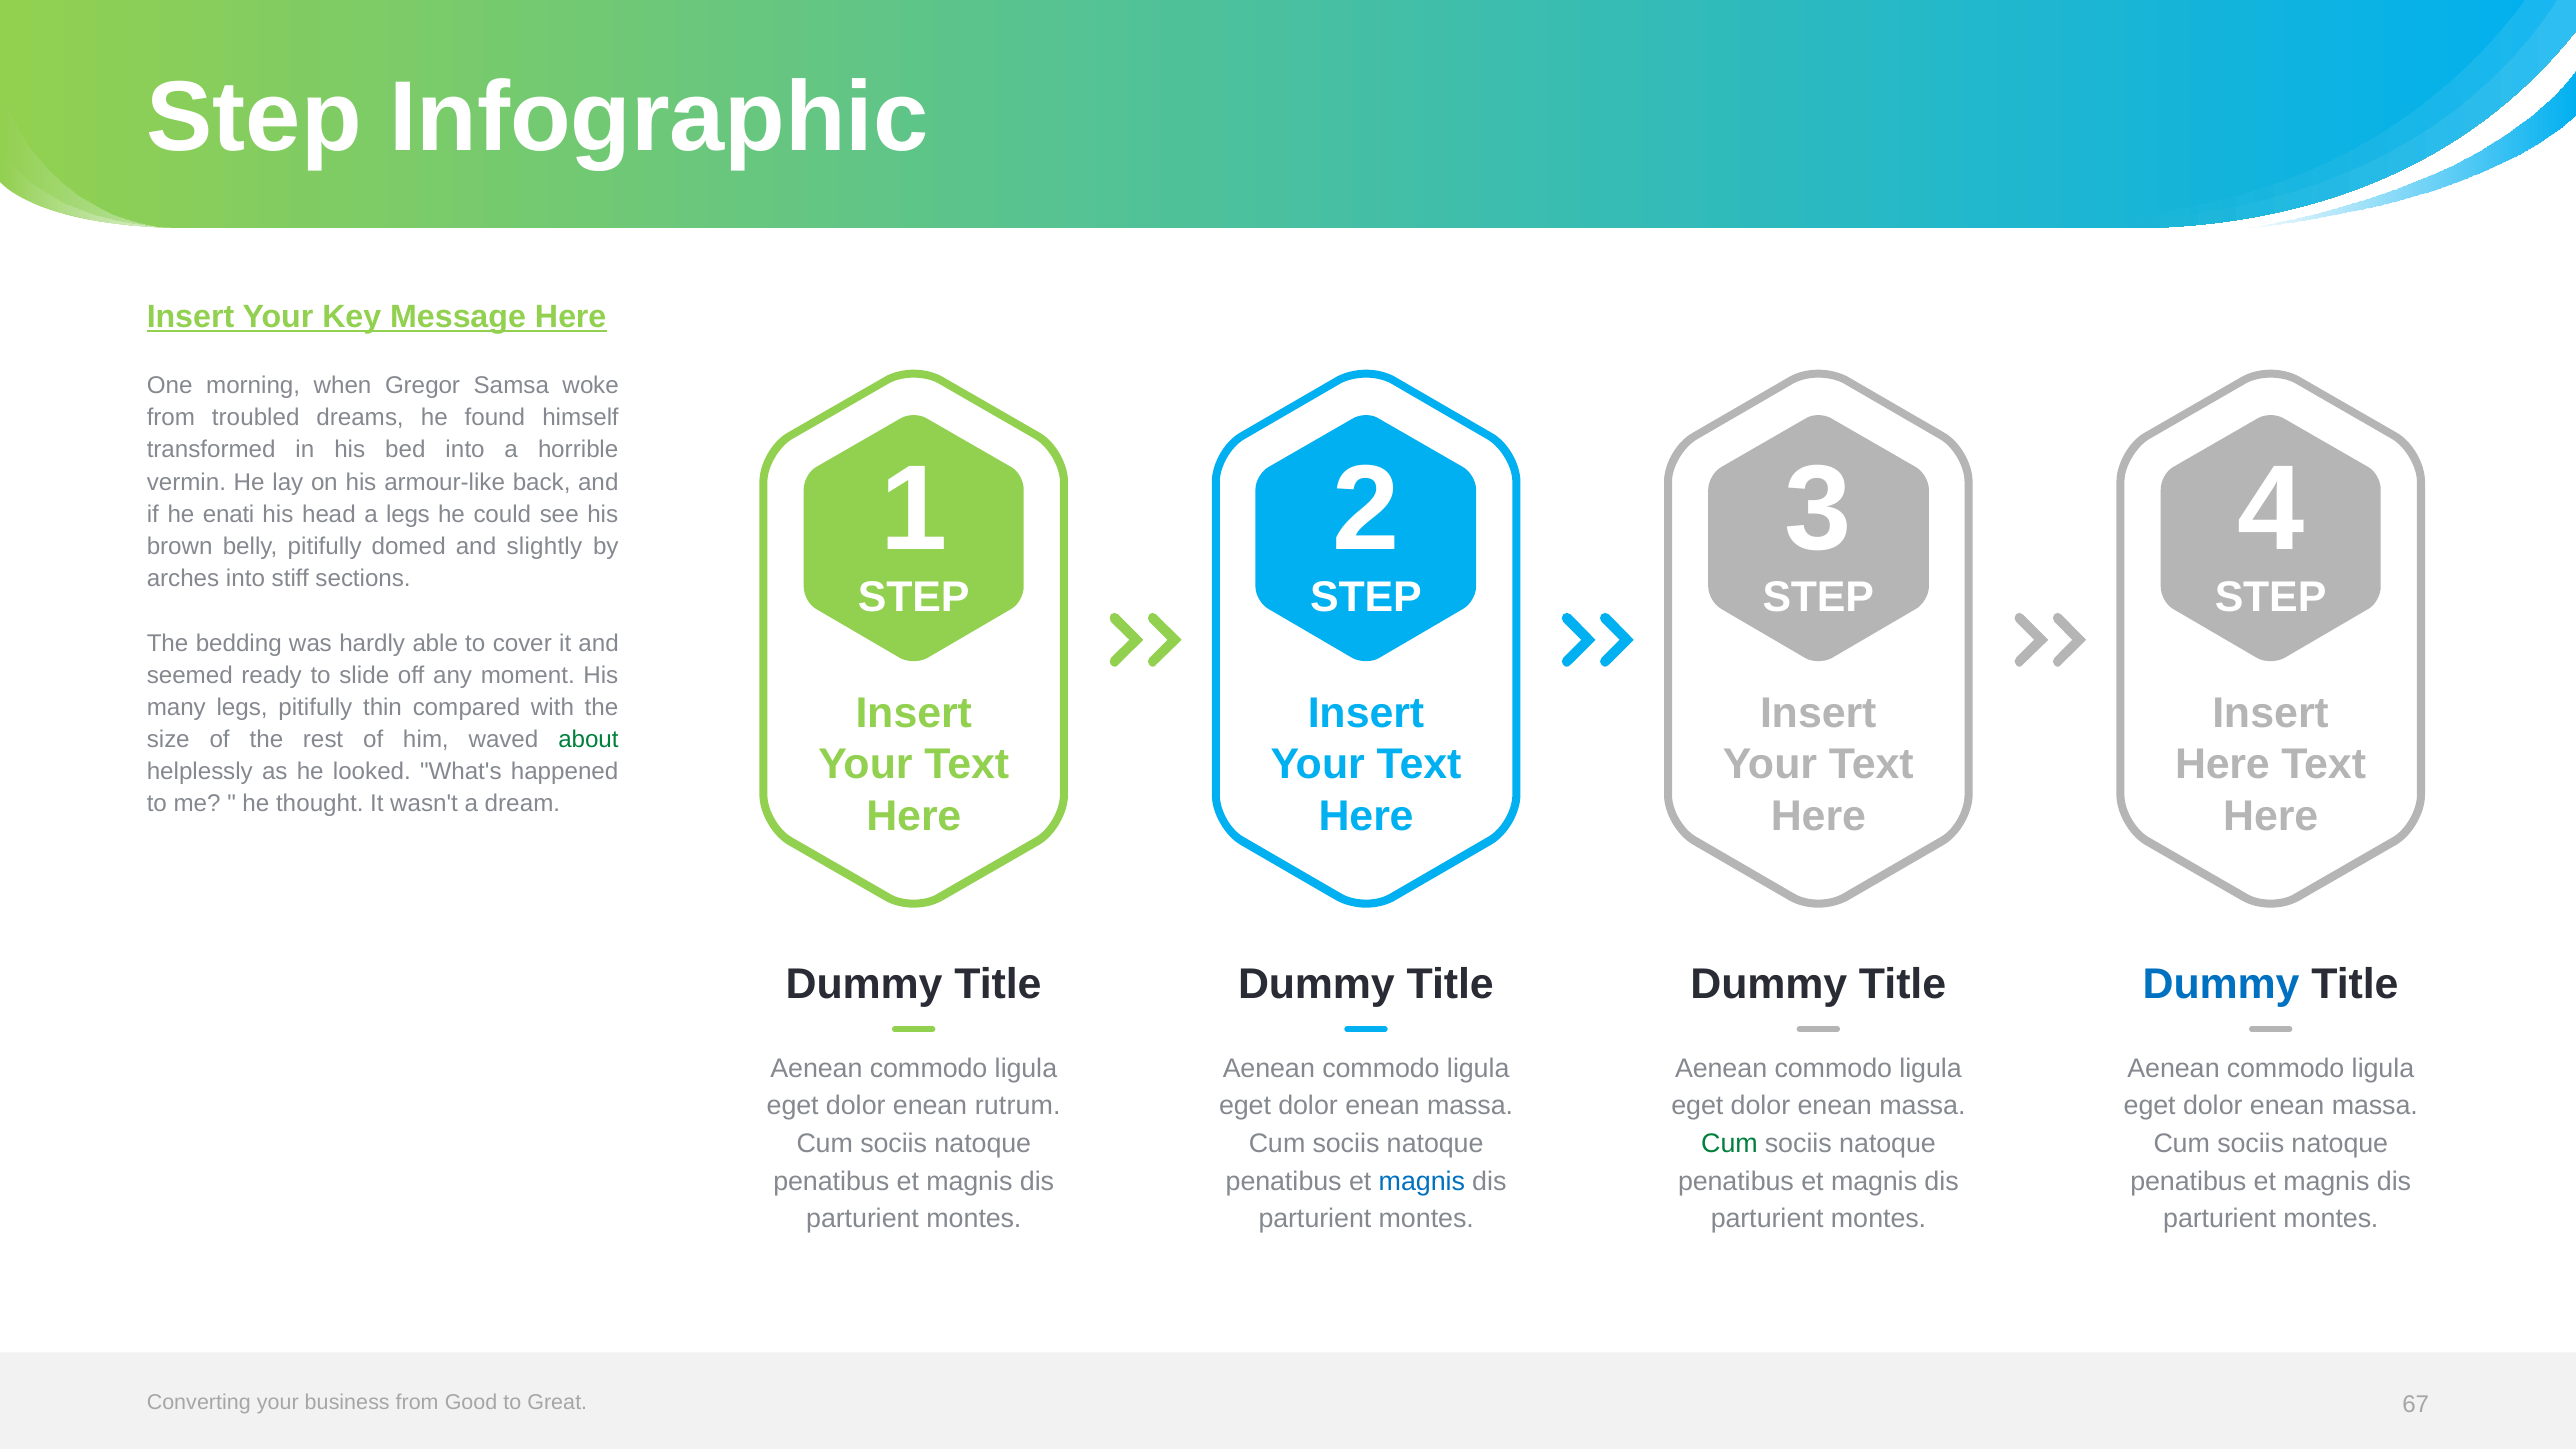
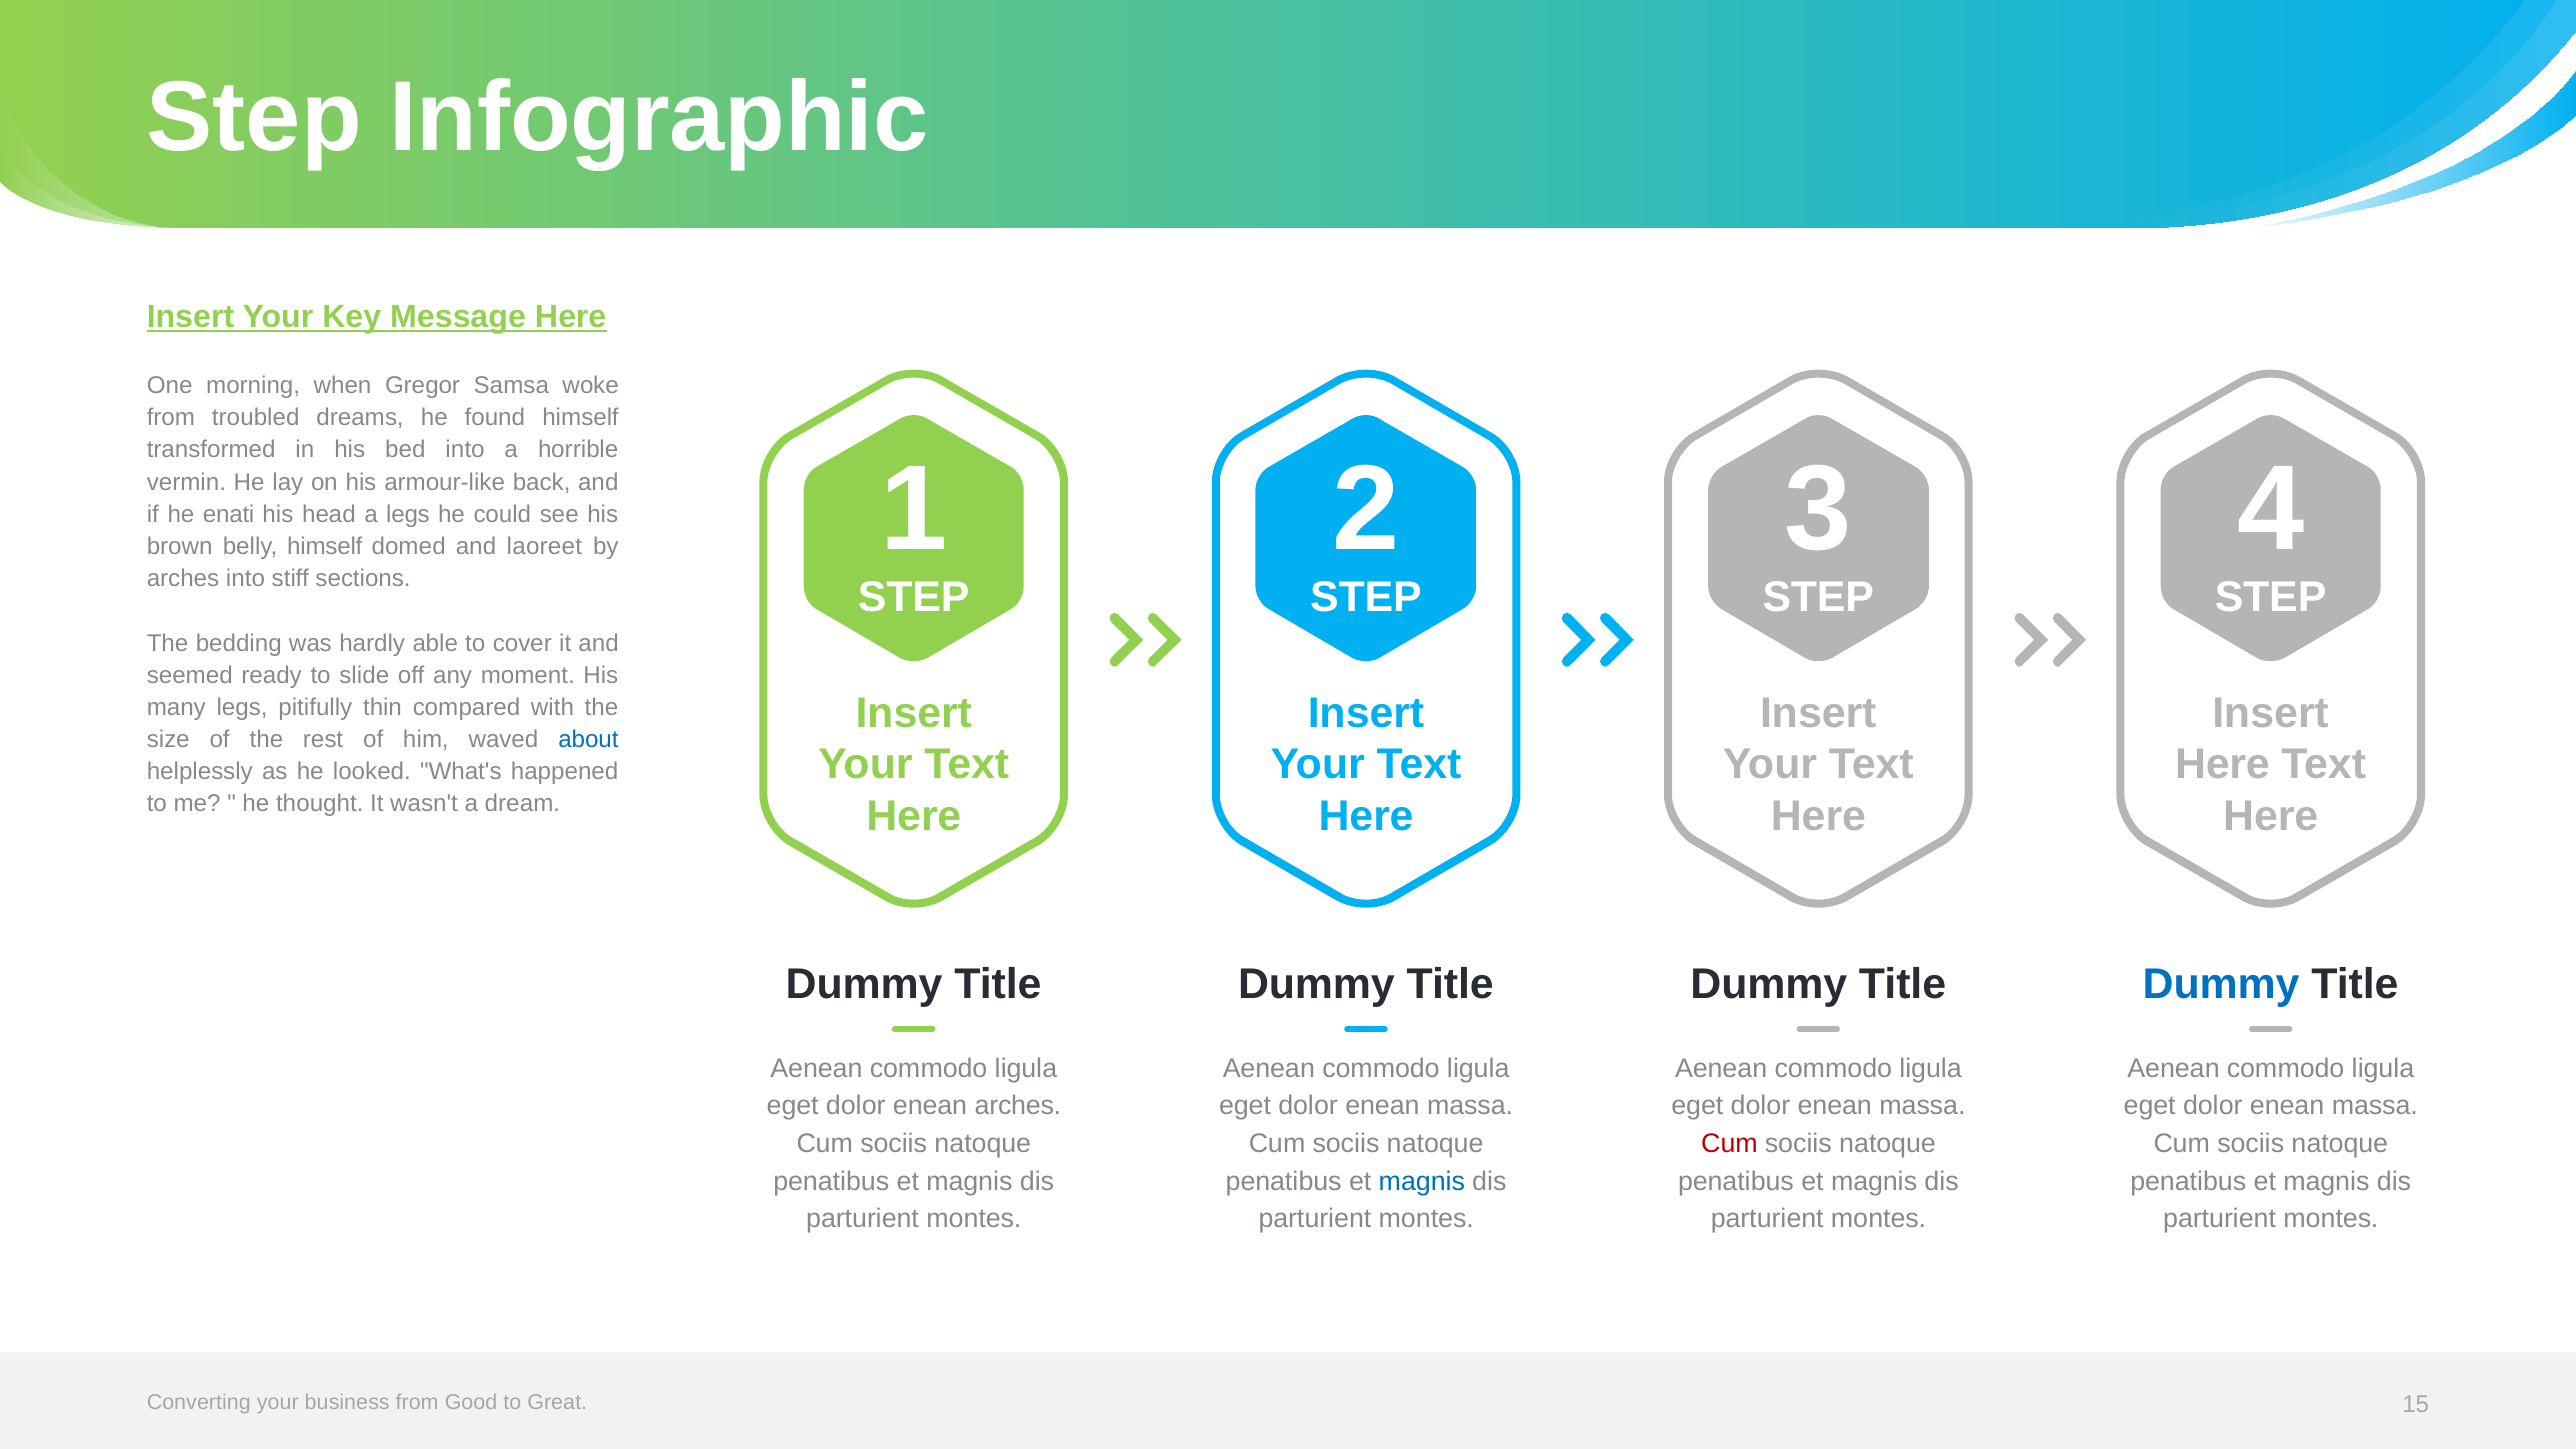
belly pitifully: pitifully -> himself (325, 547)
slightly: slightly -> laoreet (544, 547)
about colour: green -> blue (588, 740)
enean rutrum: rutrum -> arches (1018, 1106)
Cum colour: green -> red (1729, 1144)
67: 67 -> 15 (2416, 1404)
